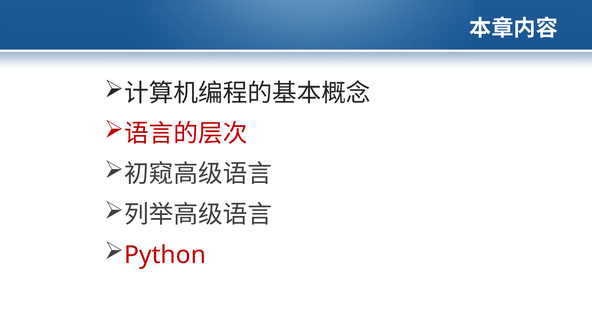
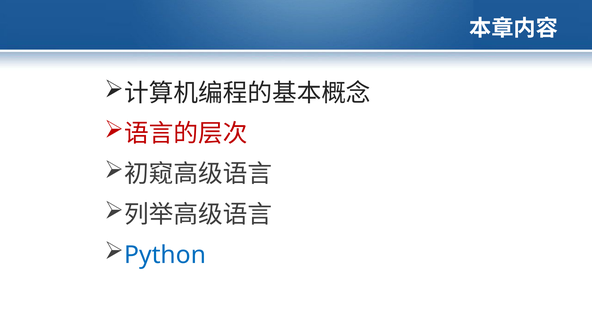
Python colour: red -> blue (165, 255)
